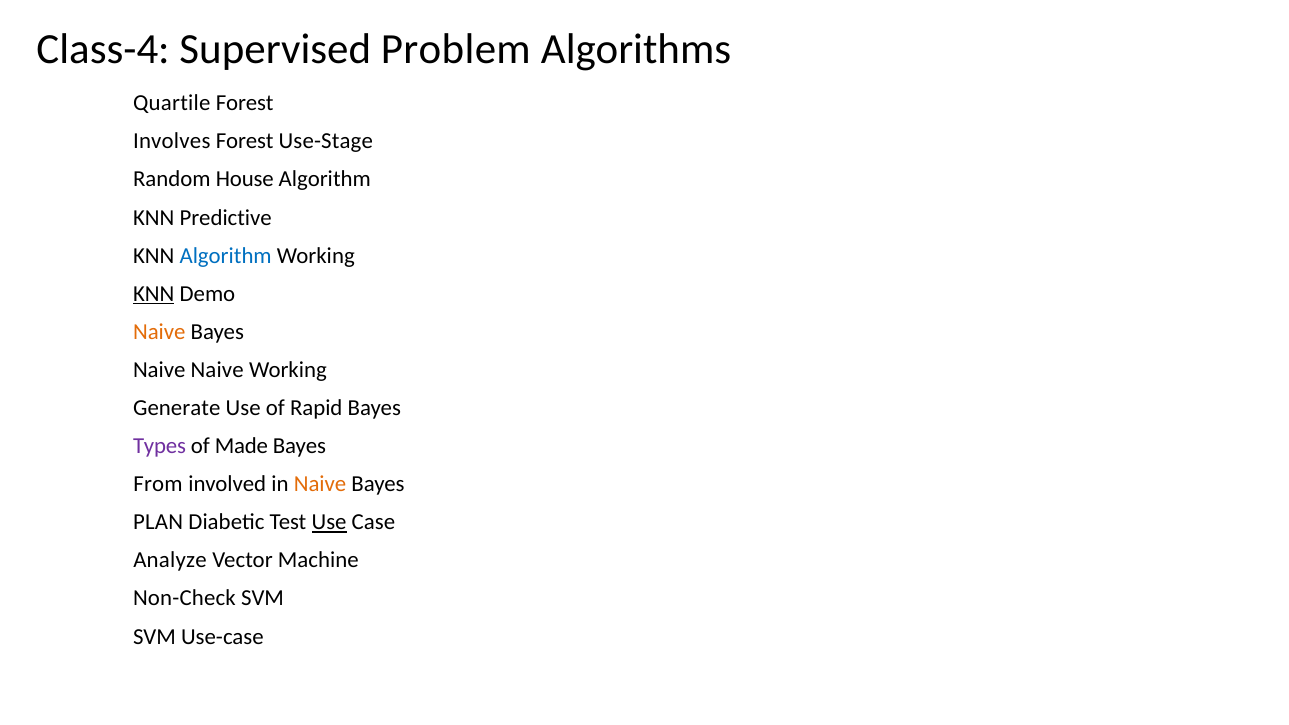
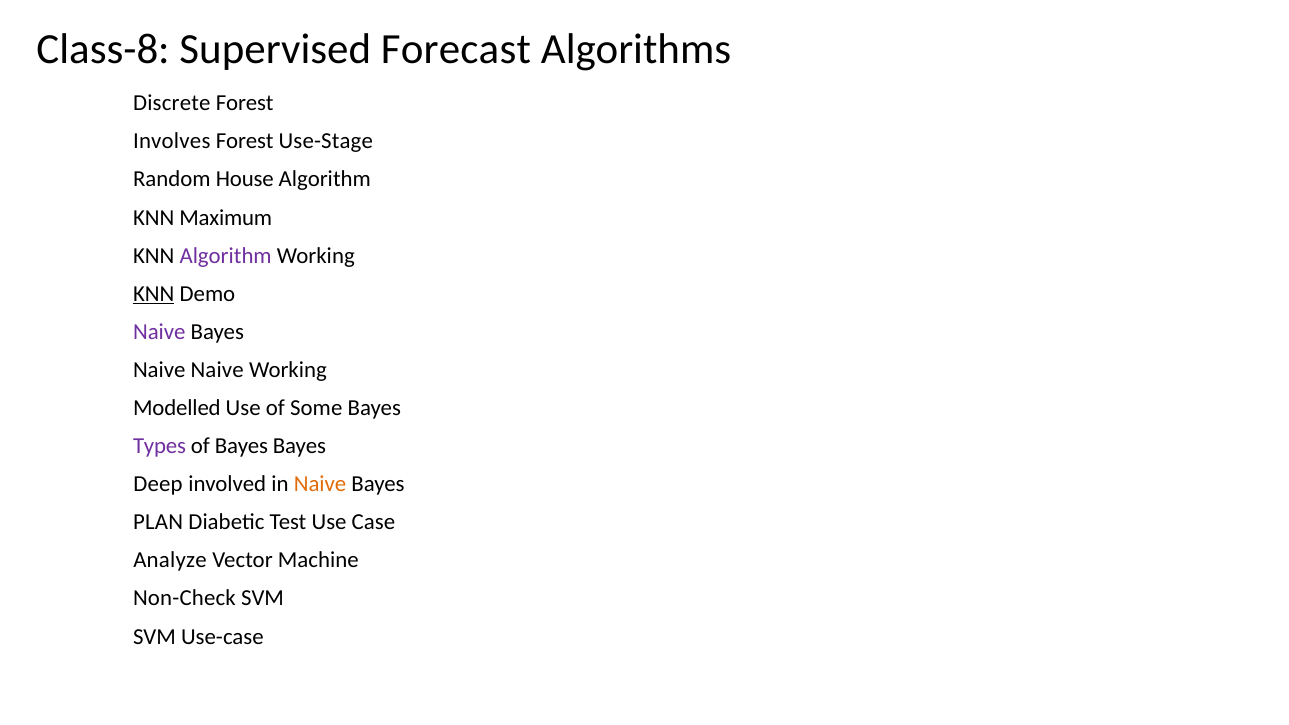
Class-4: Class-4 -> Class-8 (103, 49)
Problem: Problem -> Forecast (456, 49)
Quartile: Quartile -> Discrete (172, 103)
Predictive: Predictive -> Maximum (226, 218)
Algorithm colour: blue -> purple (226, 256)
Naive colour: orange -> purple (159, 332)
Generate: Generate -> Modelled (177, 408)
Rapid: Rapid -> Some (316, 408)
of Made: Made -> Bayes (241, 446)
From: From -> Deep (158, 484)
Use underline: present -> none (329, 522)
